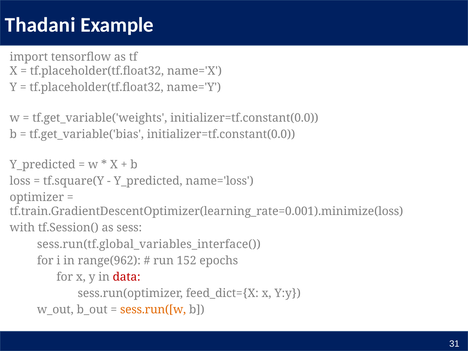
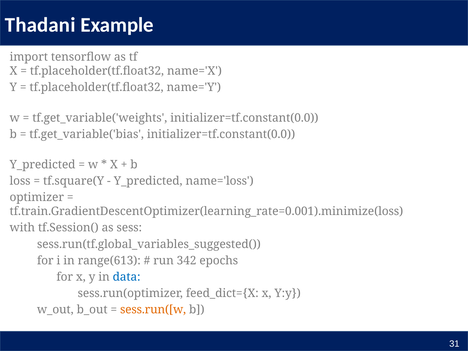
sess.run(tf.global_variables_interface(: sess.run(tf.global_variables_interface( -> sess.run(tf.global_variables_suggested( (149, 244)
range(962: range(962 -> range(613 (109, 261)
152: 152 -> 342 (187, 261)
data colour: red -> blue (127, 277)
